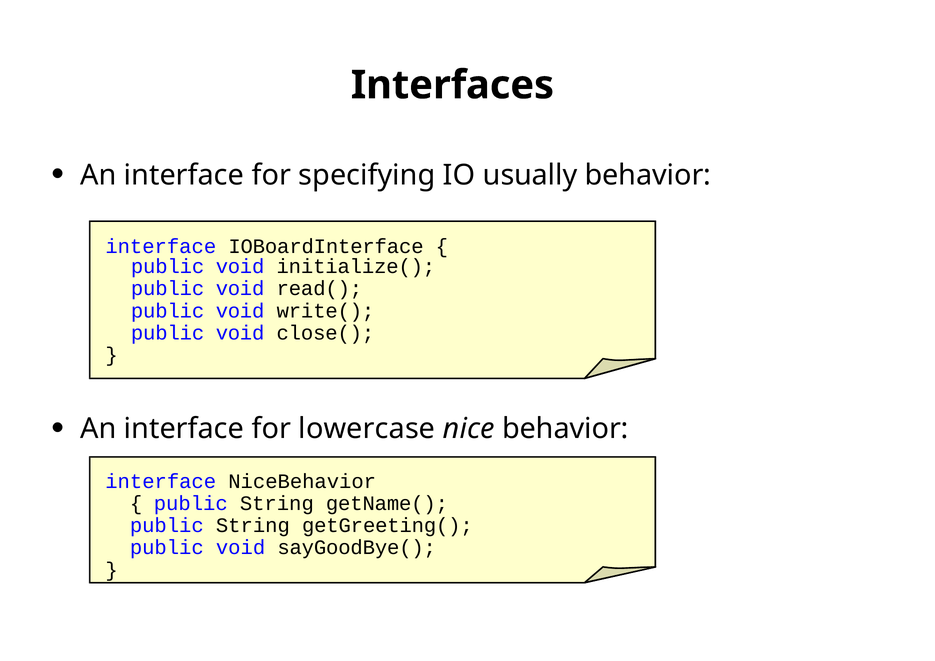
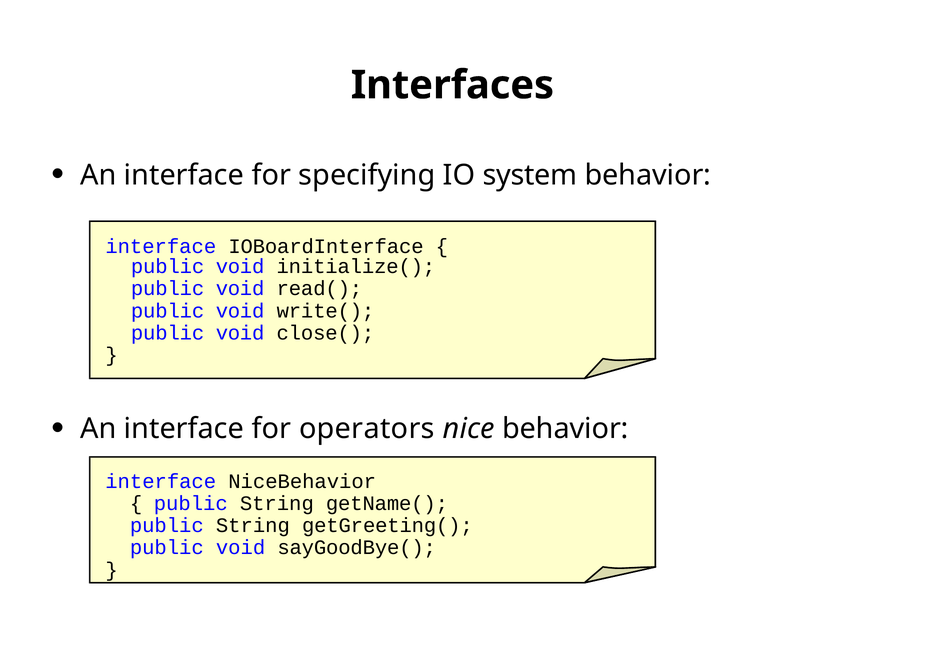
usually: usually -> system (530, 175)
lowercase: lowercase -> operators (367, 429)
